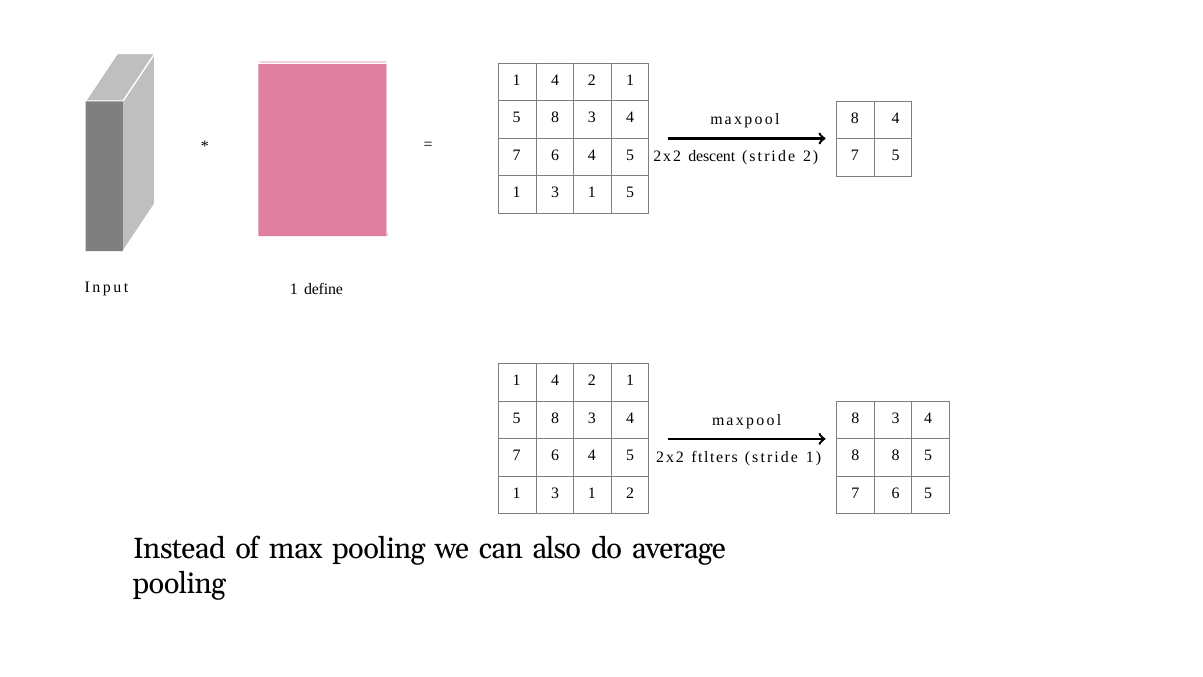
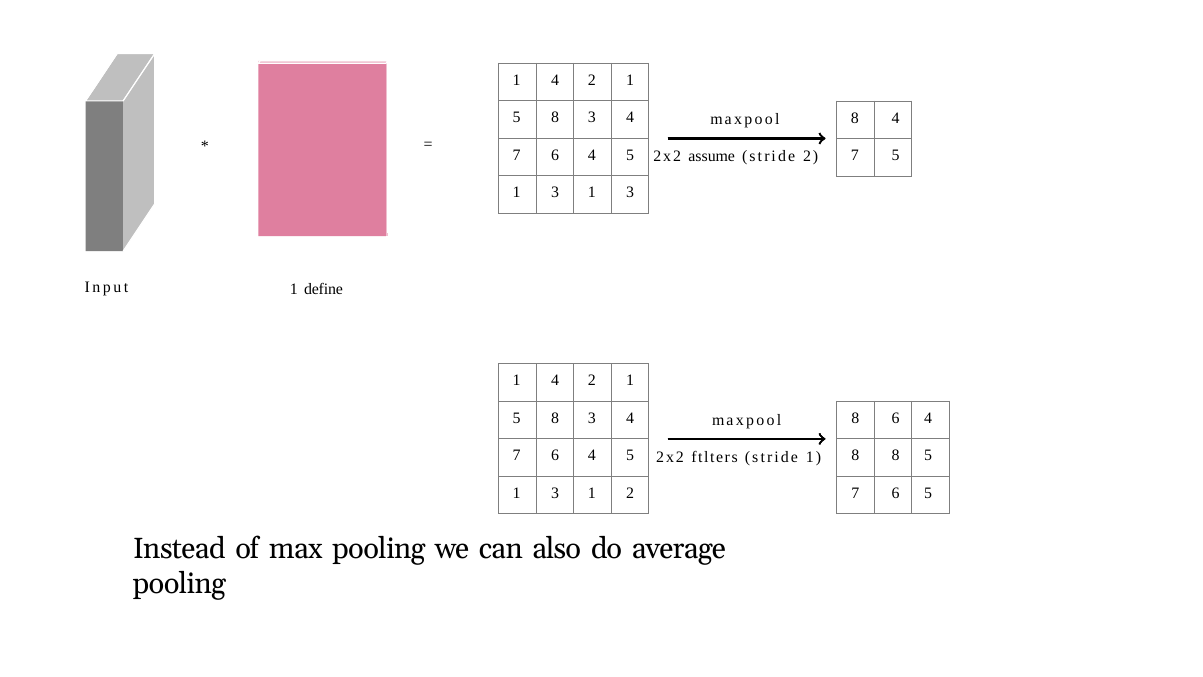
descent: descent -> assume (712, 156)
3 1 5: 5 -> 3 (630, 193)
3: 3 -> 6 (896, 418)
